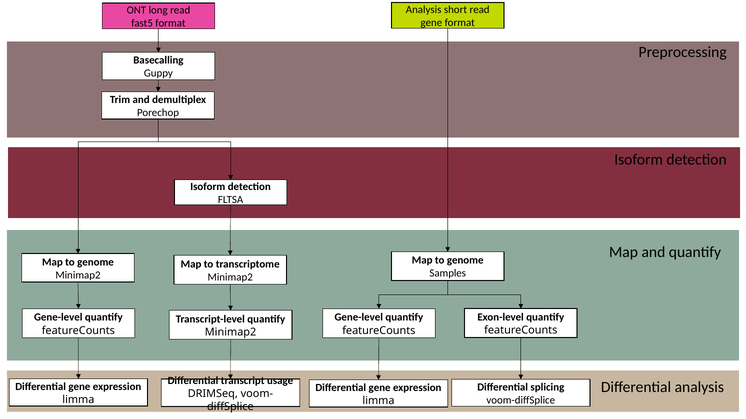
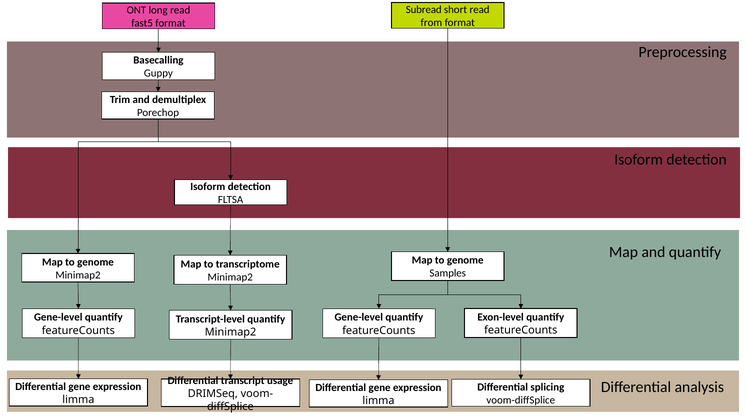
Analysis: Analysis -> Subread (424, 10)
gene: gene -> from (431, 23)
